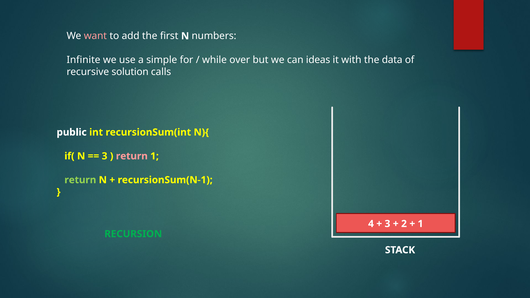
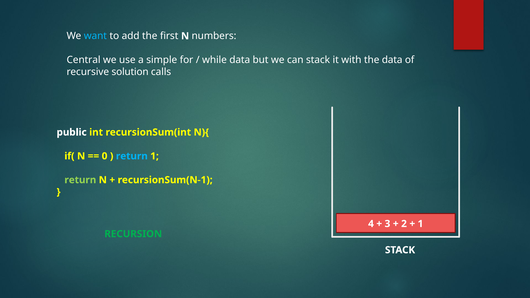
want colour: pink -> light blue (95, 36)
Infinite: Infinite -> Central (84, 60)
while over: over -> data (240, 60)
can ideas: ideas -> stack (318, 60)
3: 3 -> 0 (105, 156)
return colour: pink -> light blue (132, 156)
